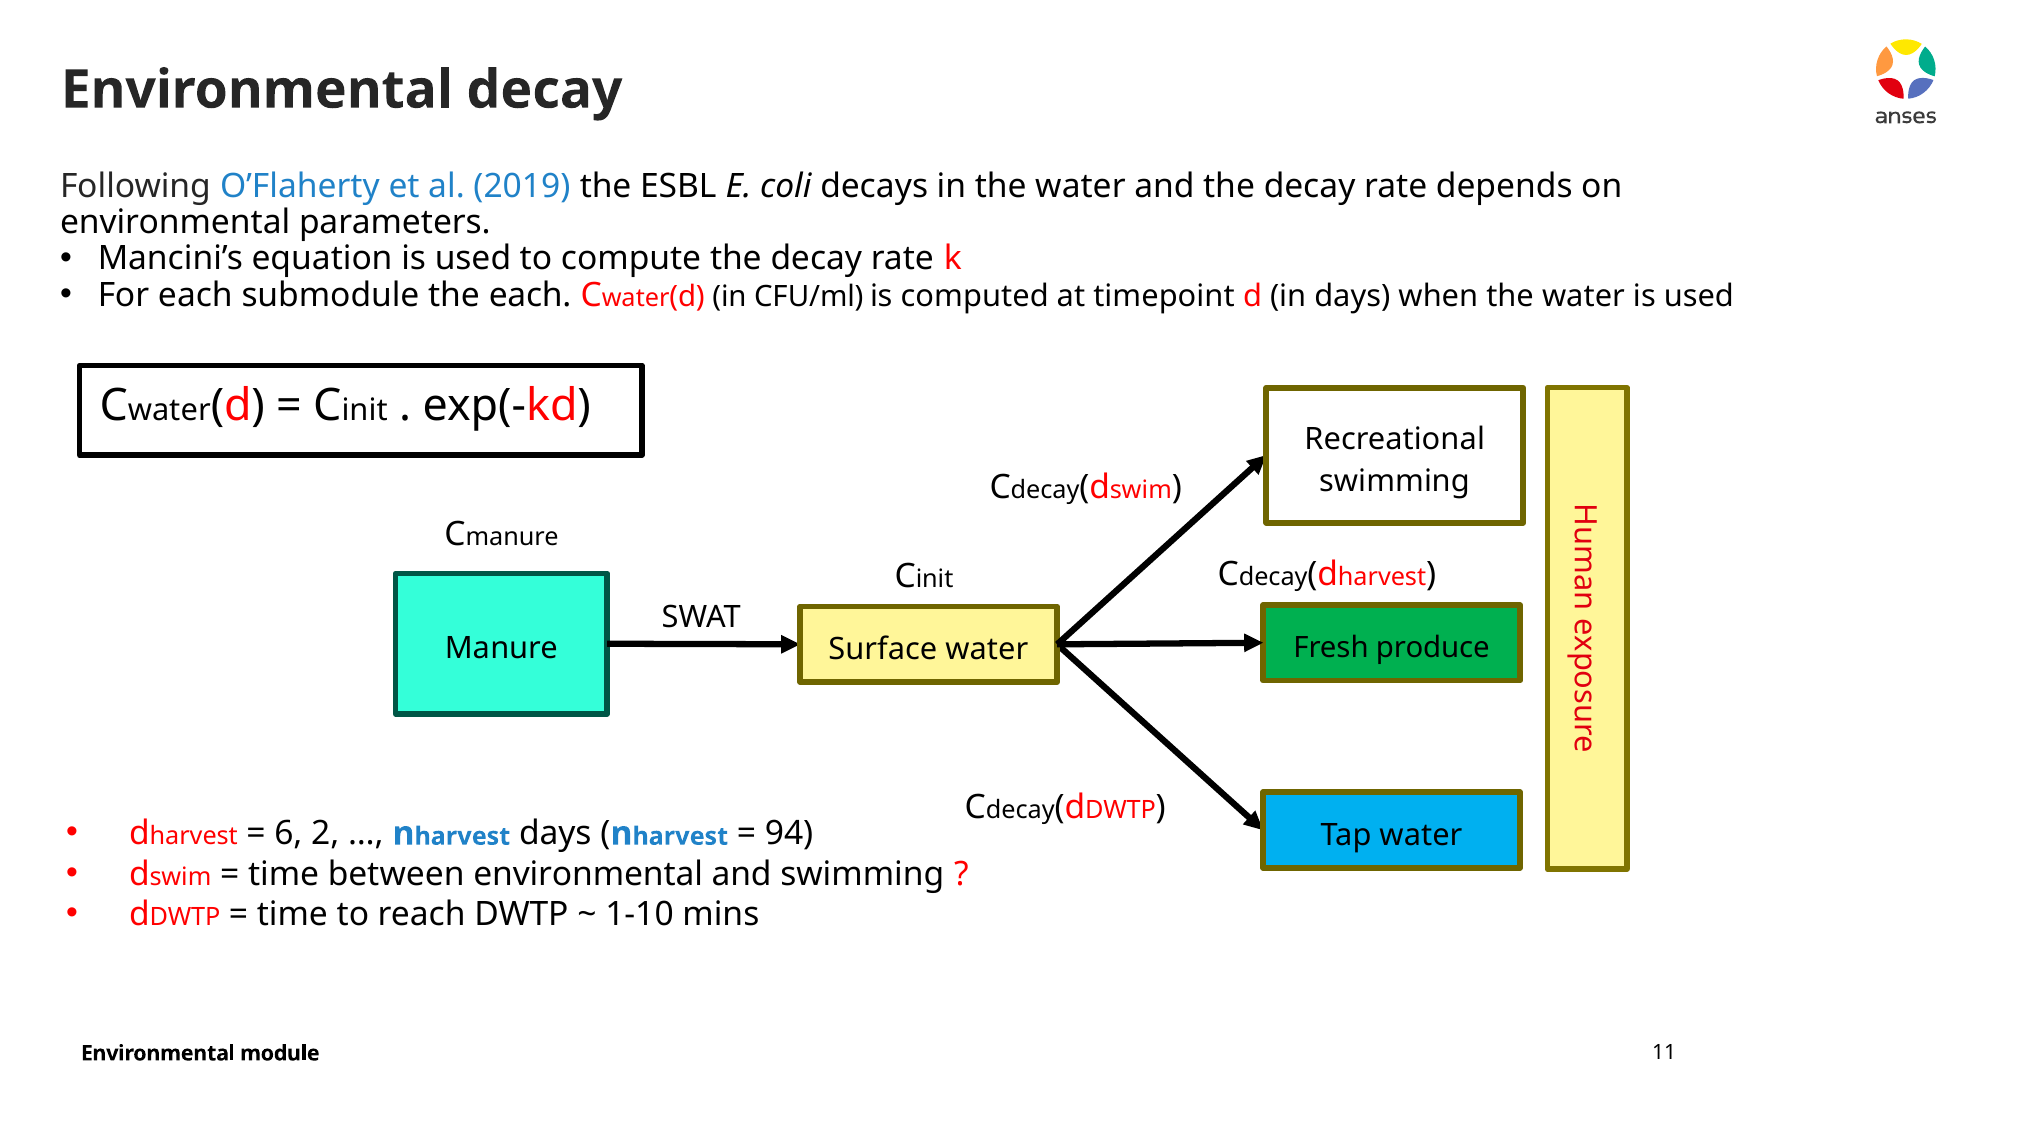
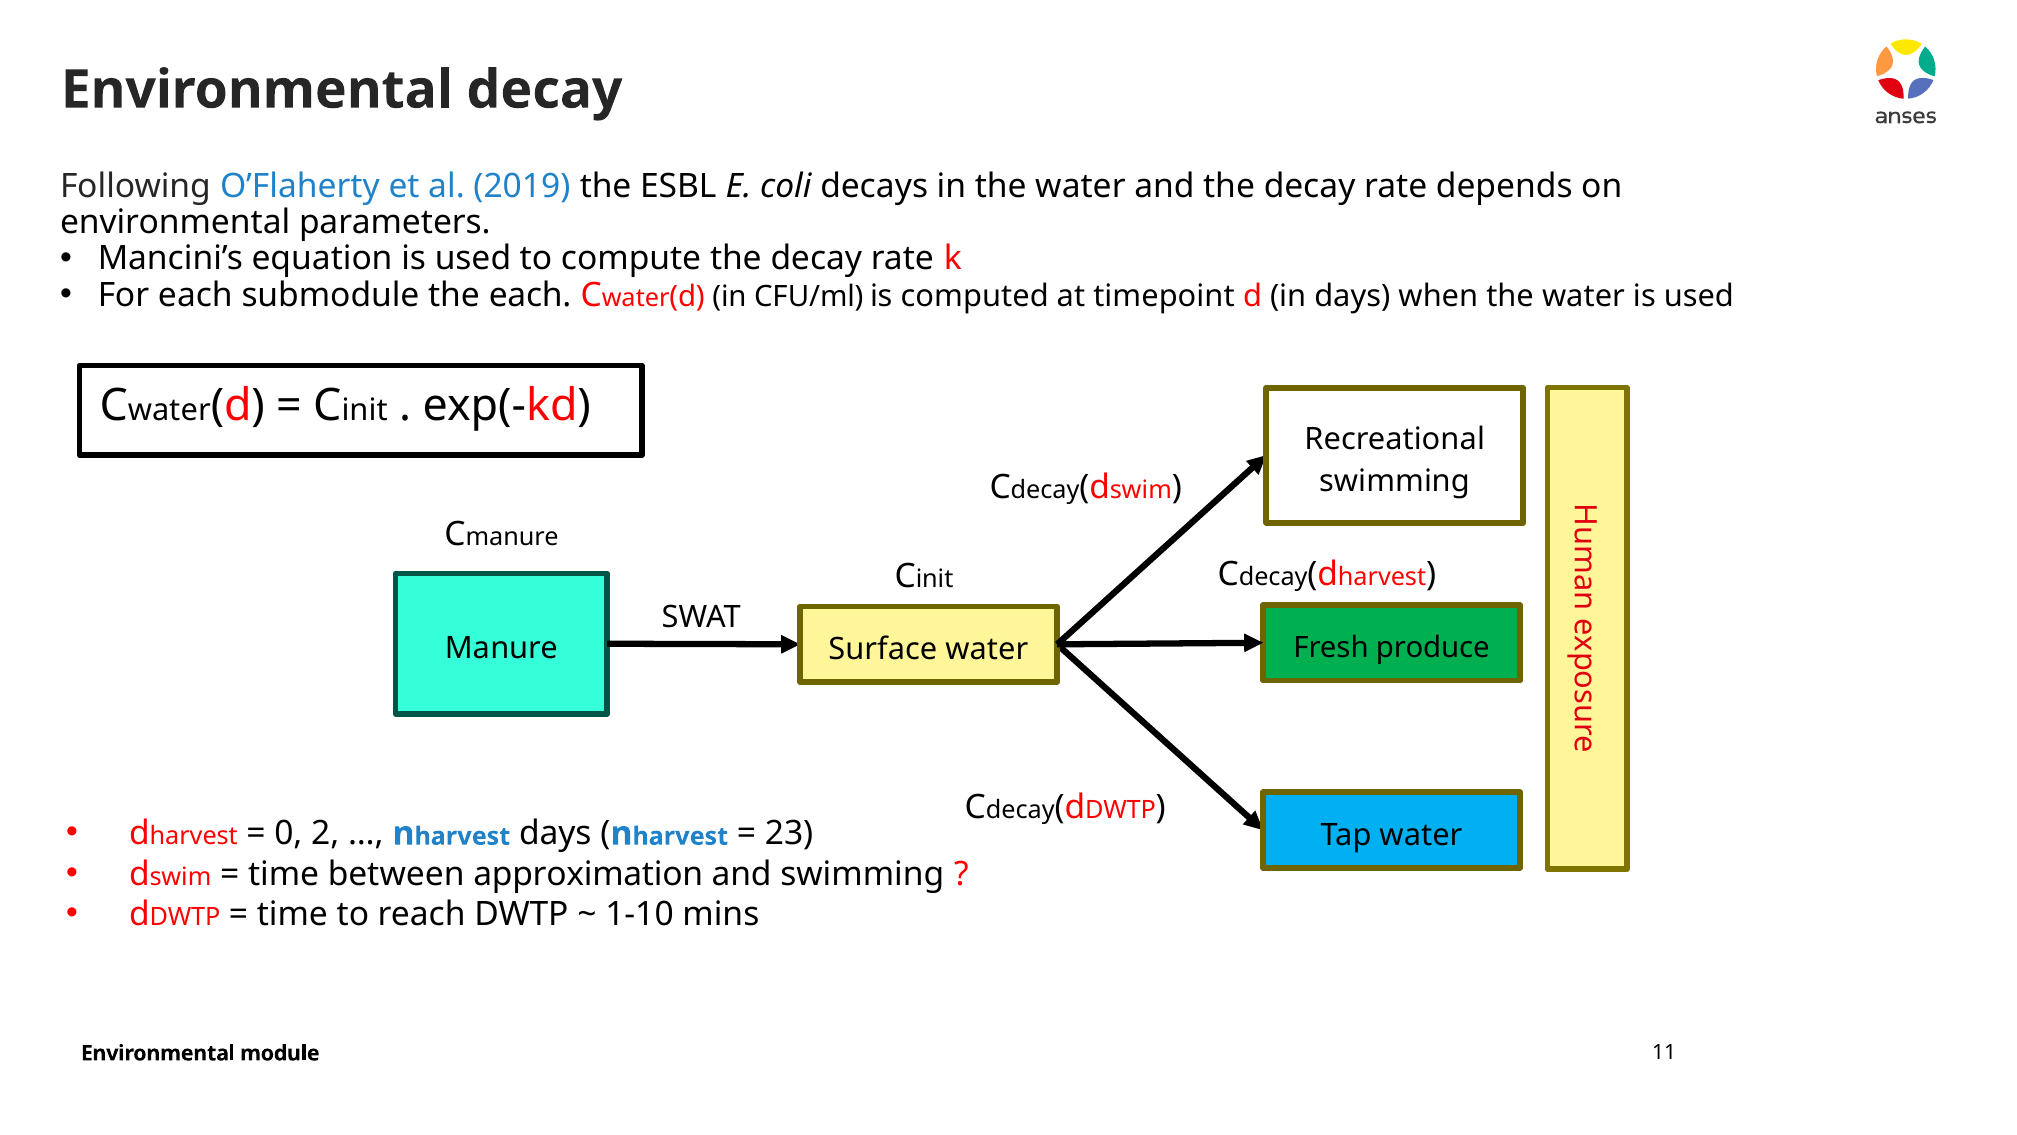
6: 6 -> 0 (288, 833)
94: 94 -> 23 (789, 833)
between environmental: environmental -> approximation (588, 874)
